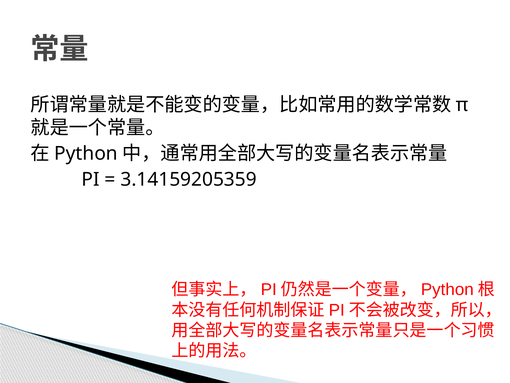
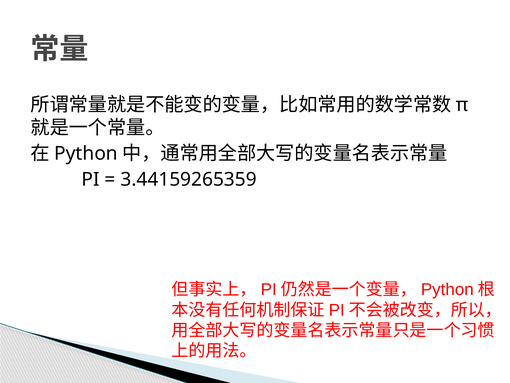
3.14159205359: 3.14159205359 -> 3.44159265359 (189, 179)
